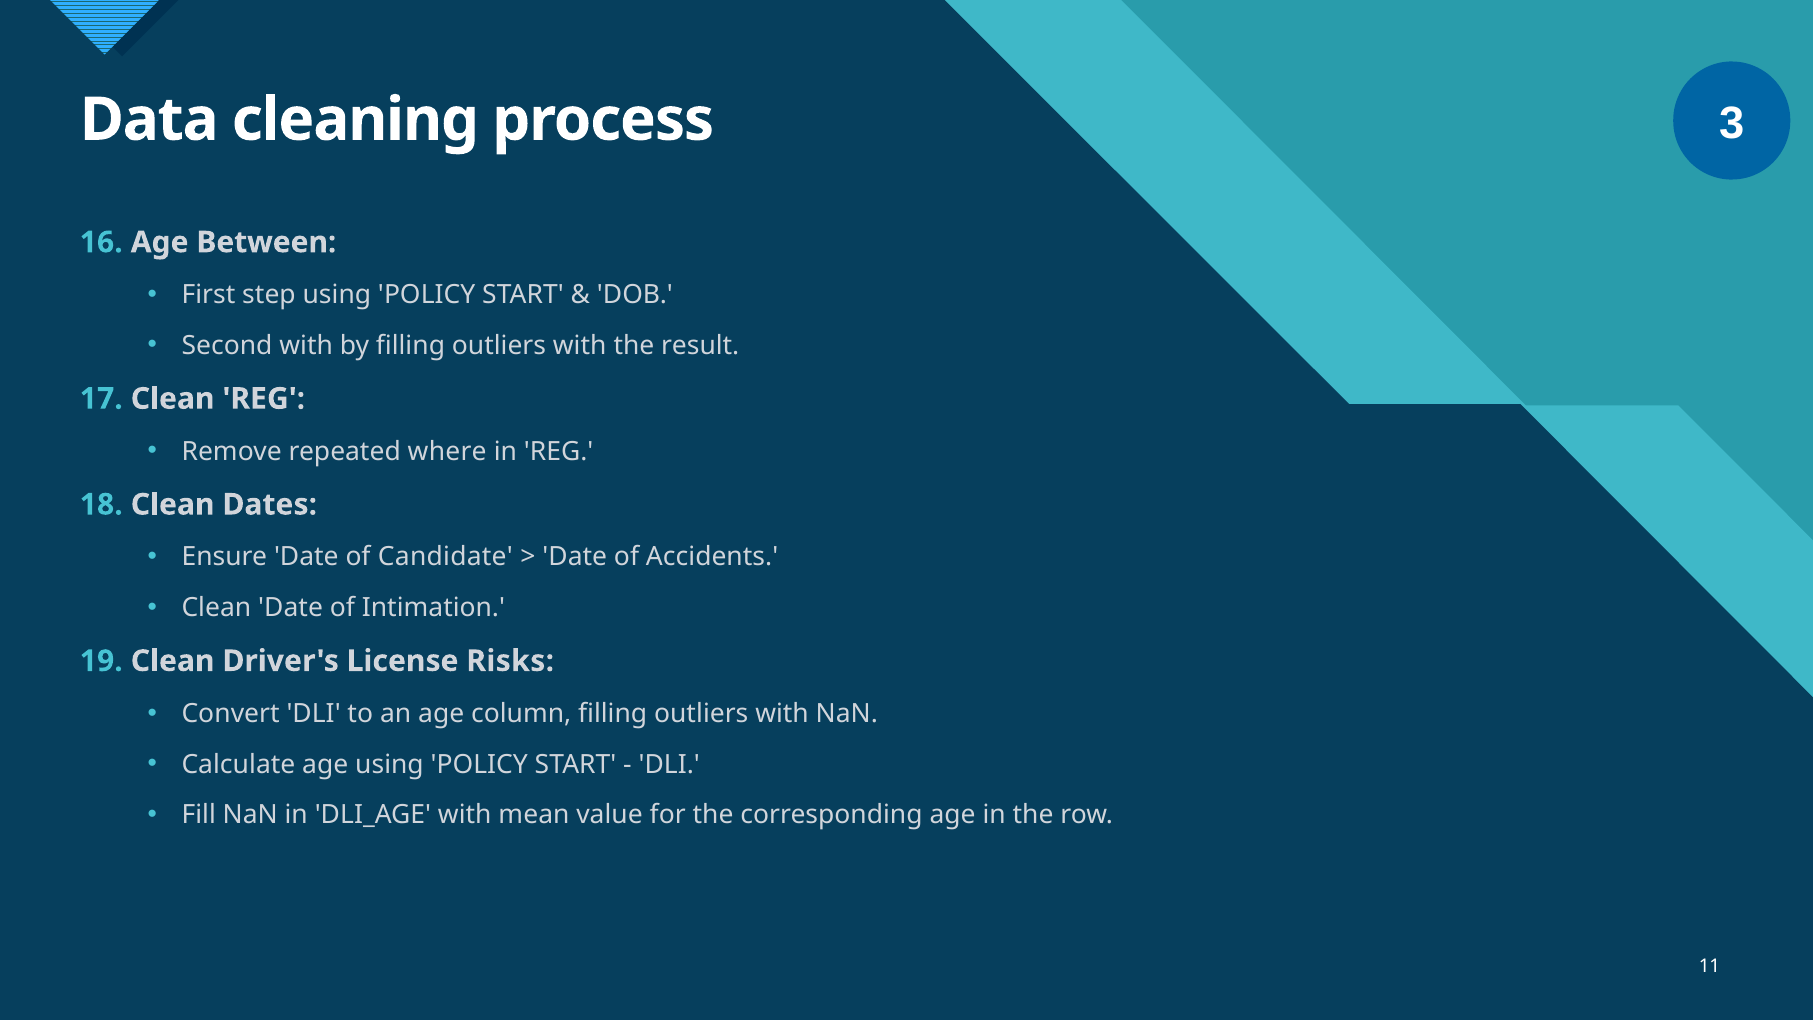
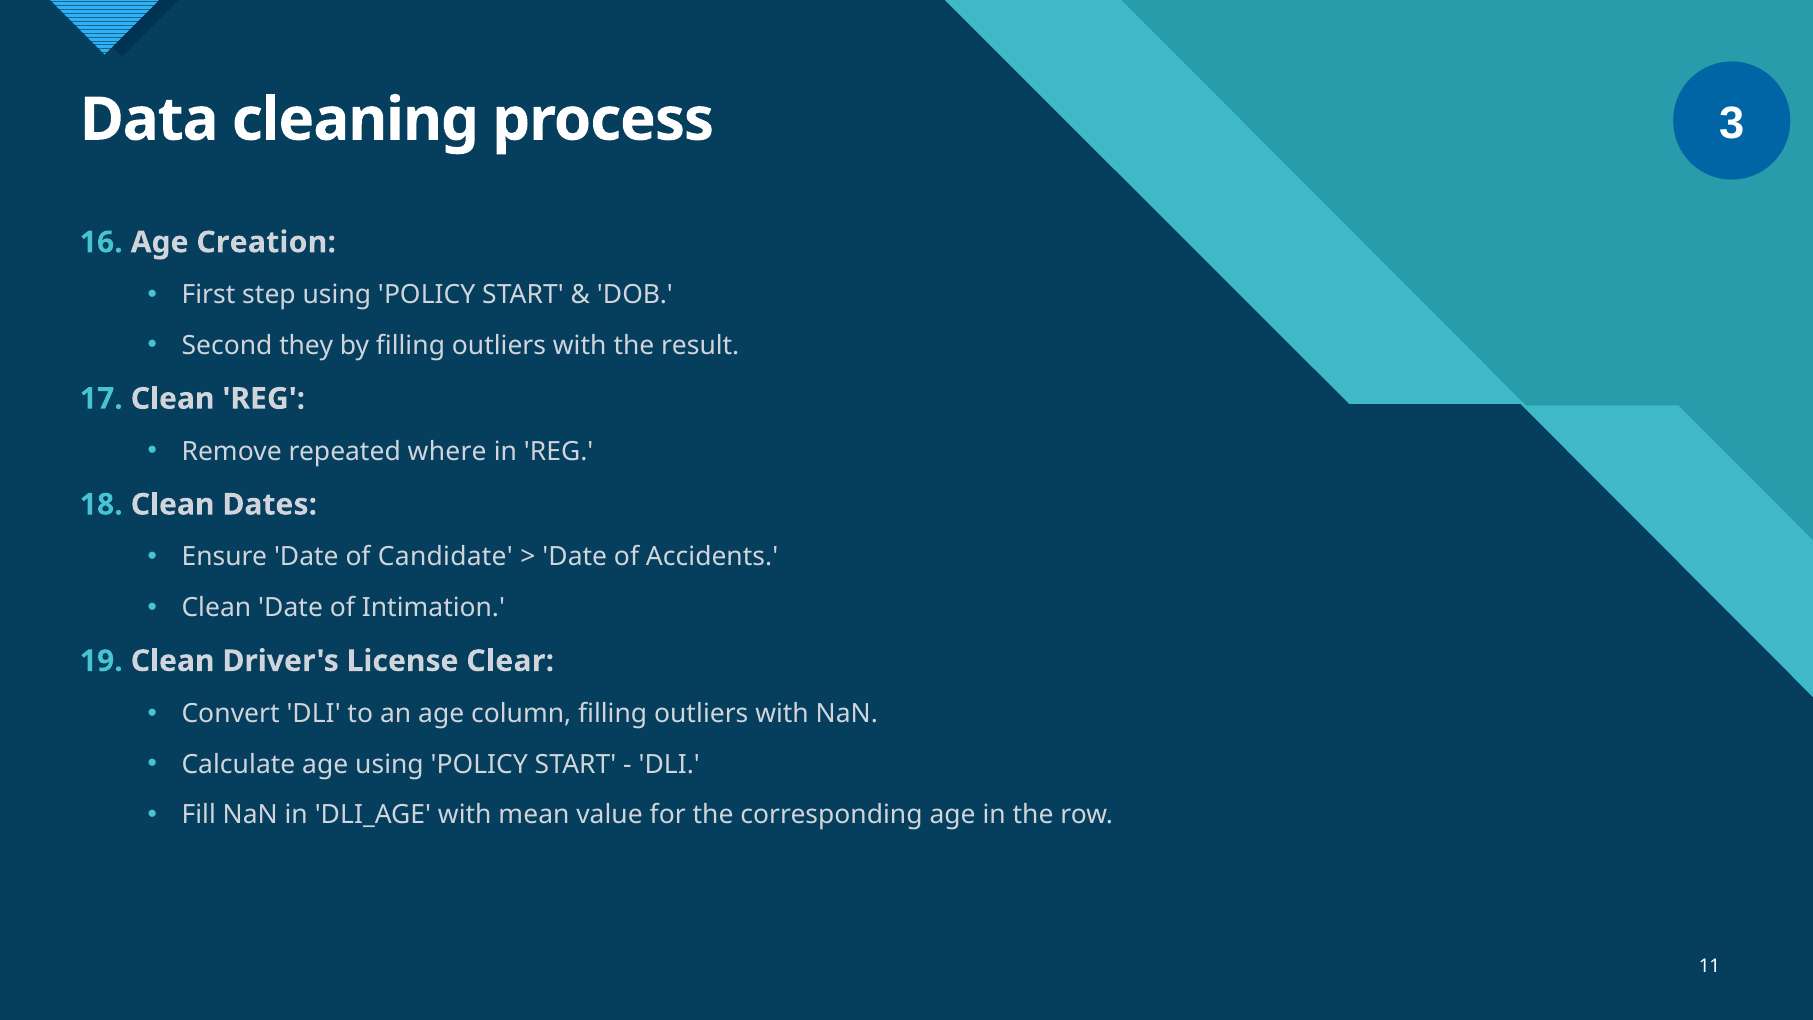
Between: Between -> Creation (266, 242)
Second with: with -> they (306, 346)
Risks: Risks -> Clear (510, 661)
